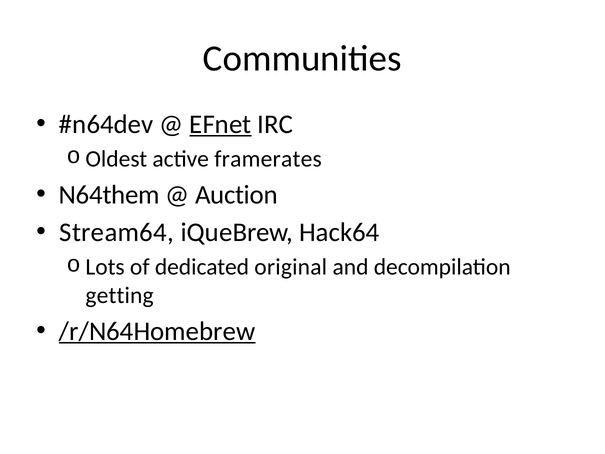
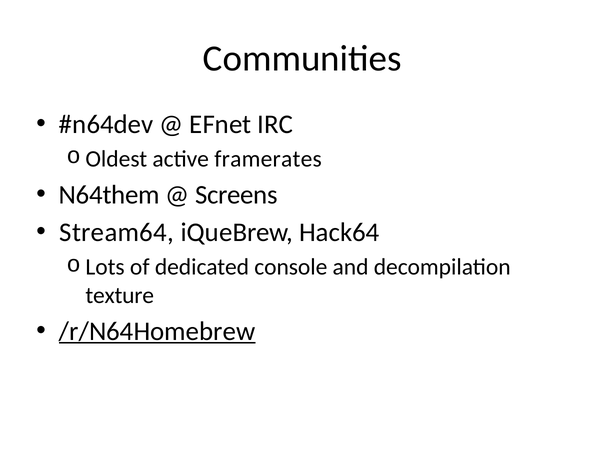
EFnet underline: present -> none (220, 124)
Auction: Auction -> Screens (236, 195)
original: original -> console (291, 267)
getting: getting -> texture (120, 295)
